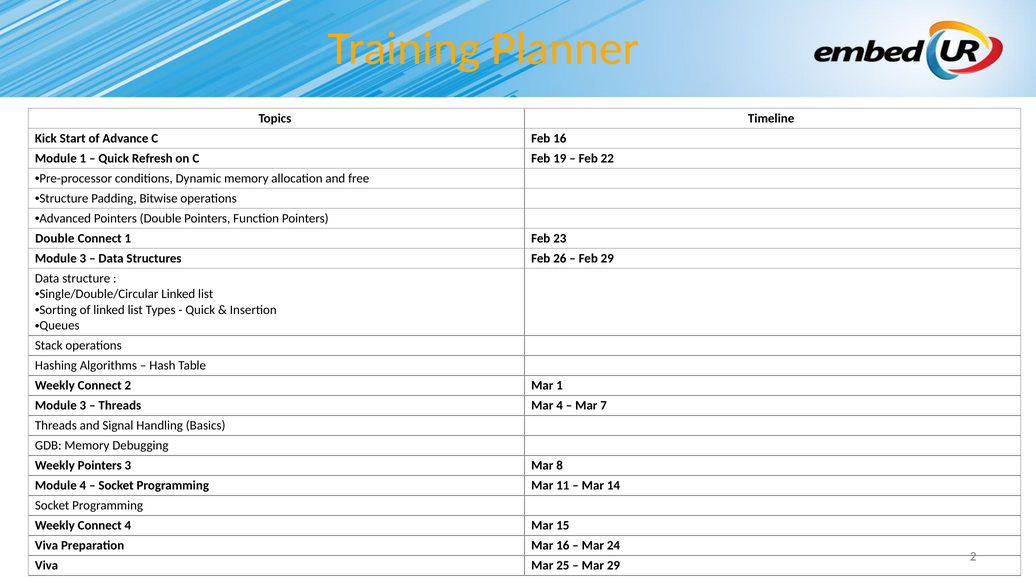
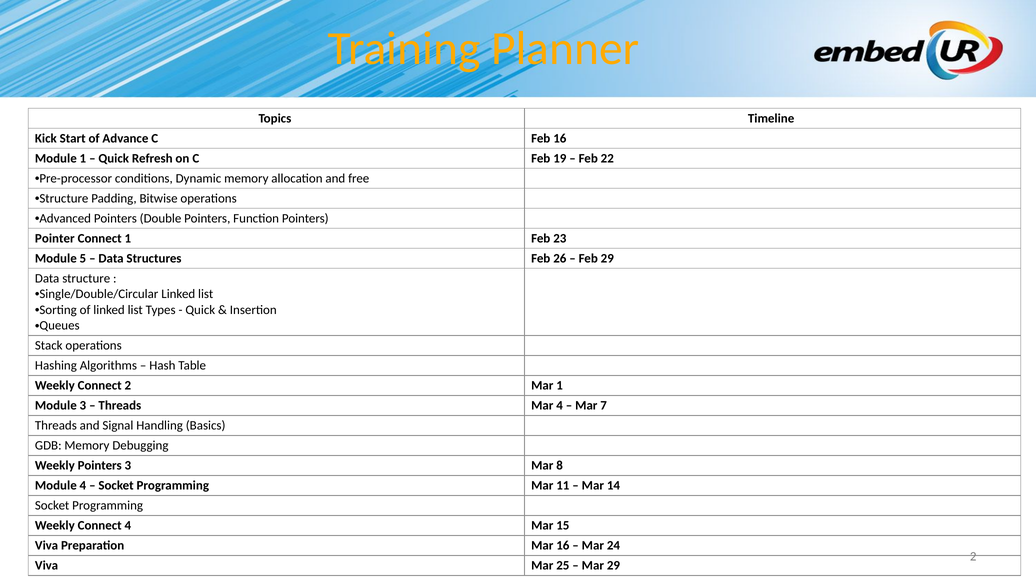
Double: Double -> Pointer (55, 238)
3: 3 -> 5 (83, 258)
